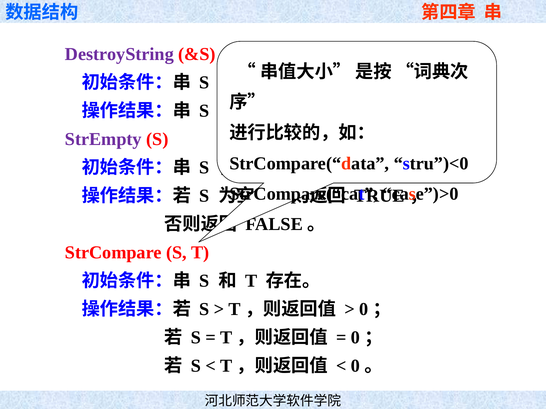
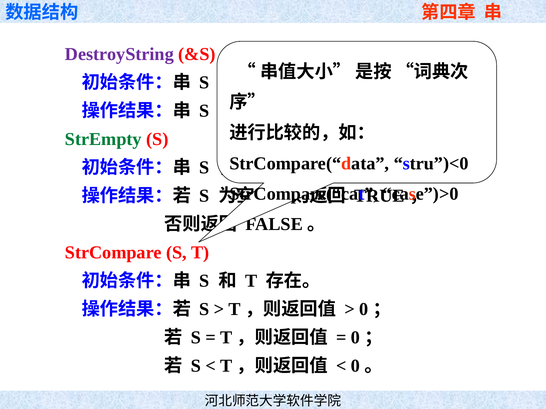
StrEmpty colour: purple -> green (103, 139)
